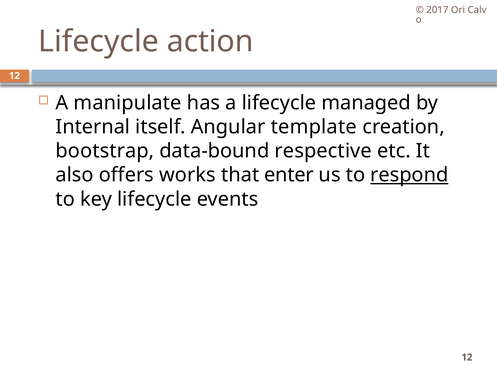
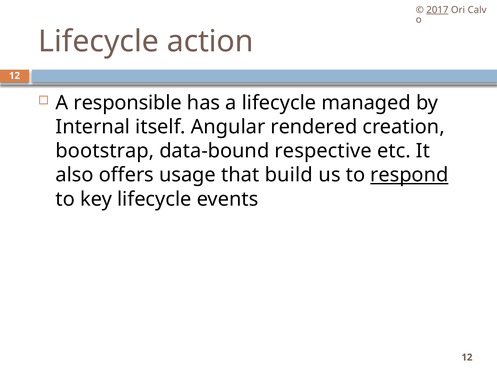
2017 underline: none -> present (437, 10)
manipulate: manipulate -> responsible (128, 103)
template: template -> rendered (314, 127)
works: works -> usage (188, 175)
enter: enter -> build (289, 175)
